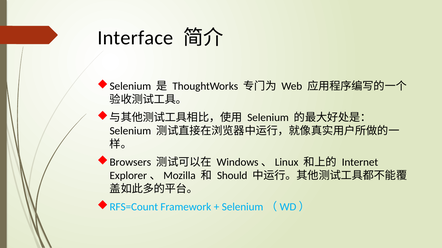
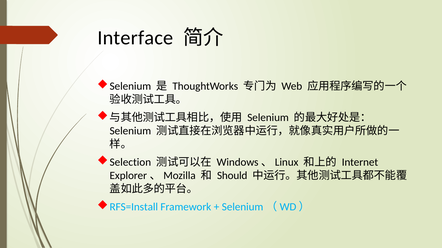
Browsers: Browsers -> Selection (130, 163)
RFS=Count: RFS=Count -> RFS=Install (134, 207)
